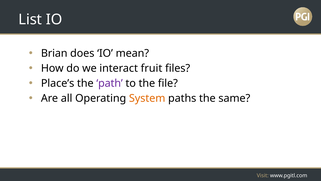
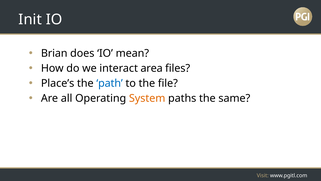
List: List -> Init (30, 19)
fruit: fruit -> area (152, 68)
path colour: purple -> blue (110, 83)
